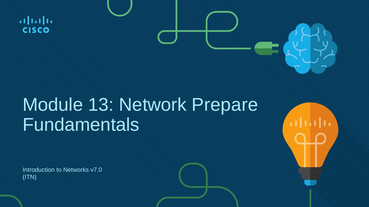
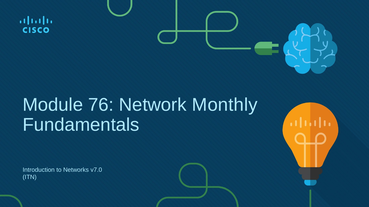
13: 13 -> 76 (101, 105)
Prepare: Prepare -> Monthly (225, 105)
